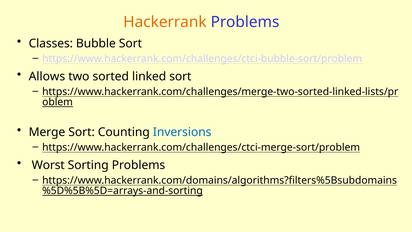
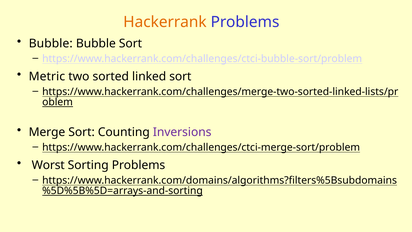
Classes: Classes -> Bubble (51, 43)
Allows: Allows -> Metric (47, 76)
Inversions colour: blue -> purple (182, 132)
